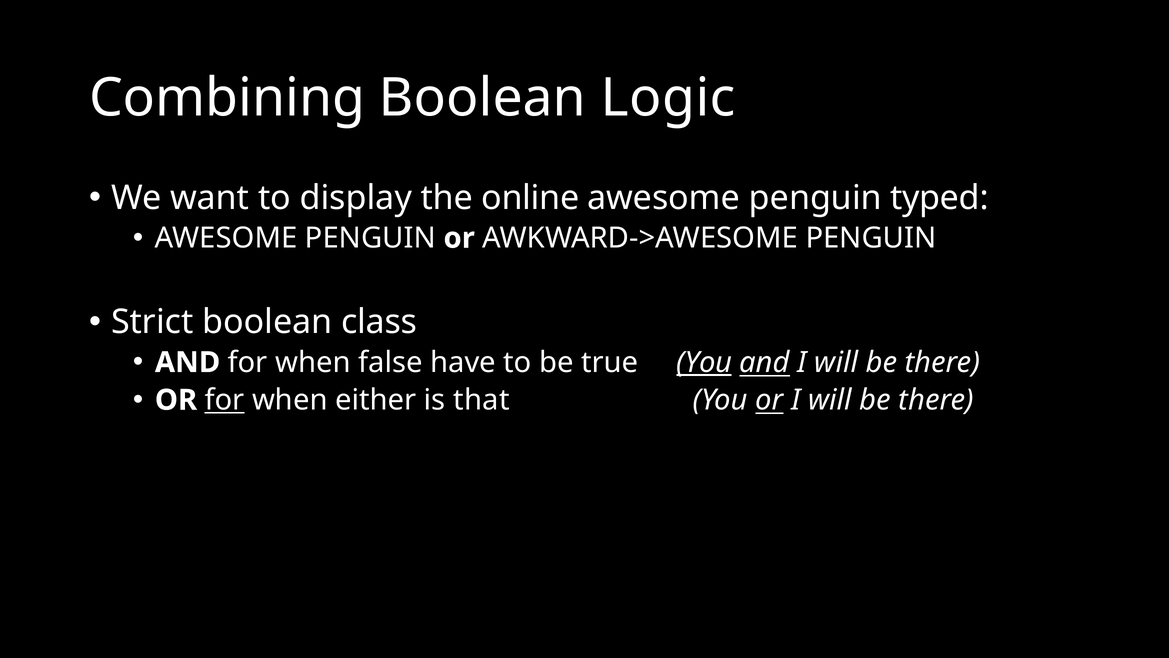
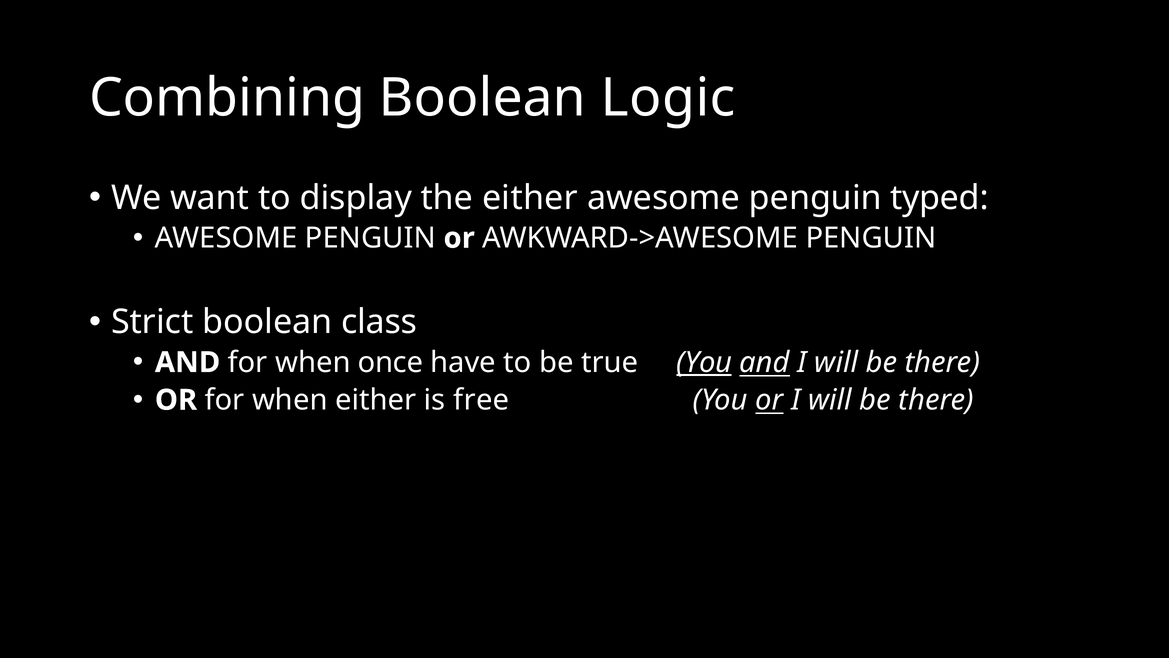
the online: online -> either (530, 198)
false: false -> once (390, 362)
for underline: present -> none (225, 400)
that: that -> free (481, 400)
